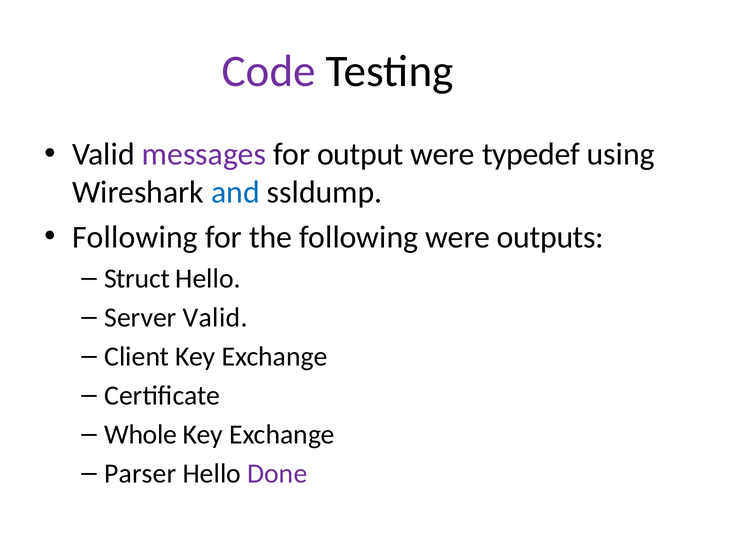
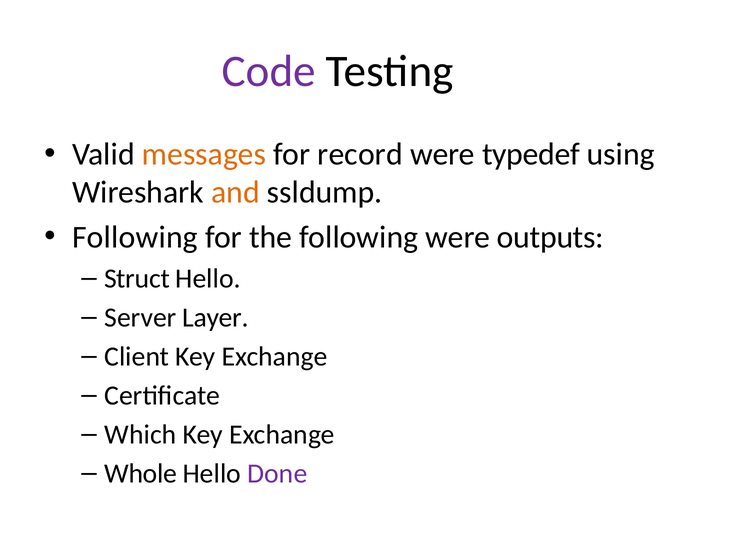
messages colour: purple -> orange (204, 154)
output: output -> record (360, 154)
and colour: blue -> orange (235, 193)
Server Valid: Valid -> Layer (216, 318)
Whole: Whole -> Which (140, 435)
Parser: Parser -> Whole (141, 474)
